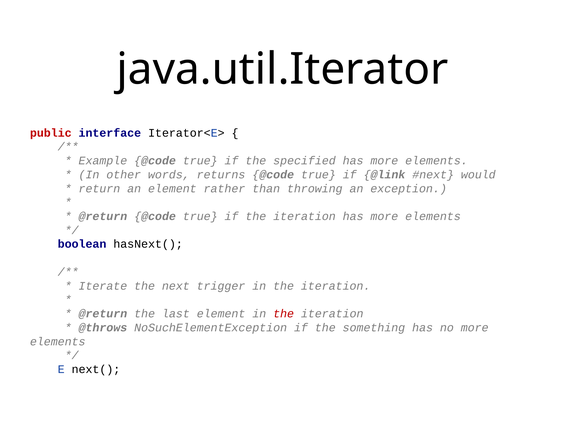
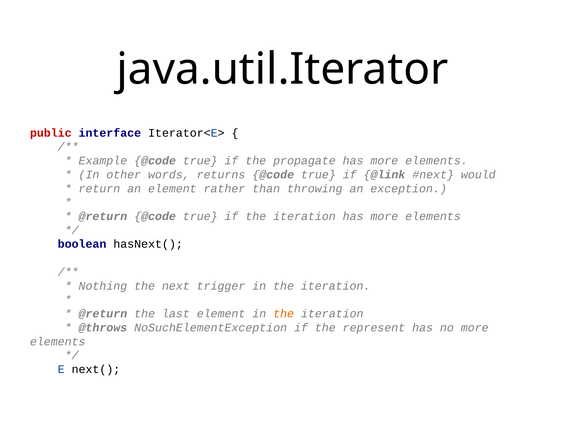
specified: specified -> propagate (304, 161)
Iterate: Iterate -> Nothing (103, 286)
the colour: red -> orange (284, 314)
something: something -> represent (374, 327)
